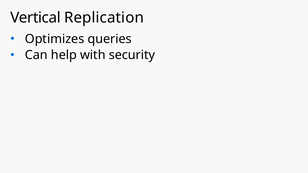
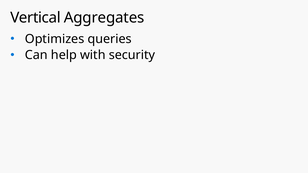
Replication: Replication -> Aggregates (104, 18)
